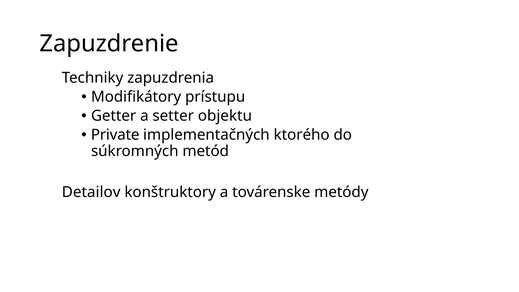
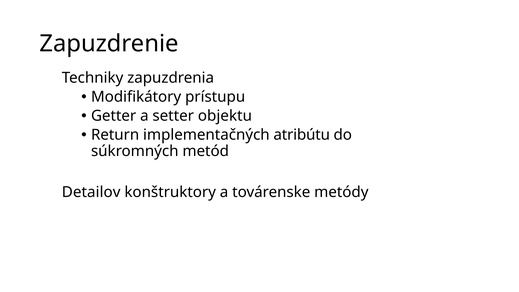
Private: Private -> Return (115, 135)
ktorého: ktorého -> atribútu (302, 135)
